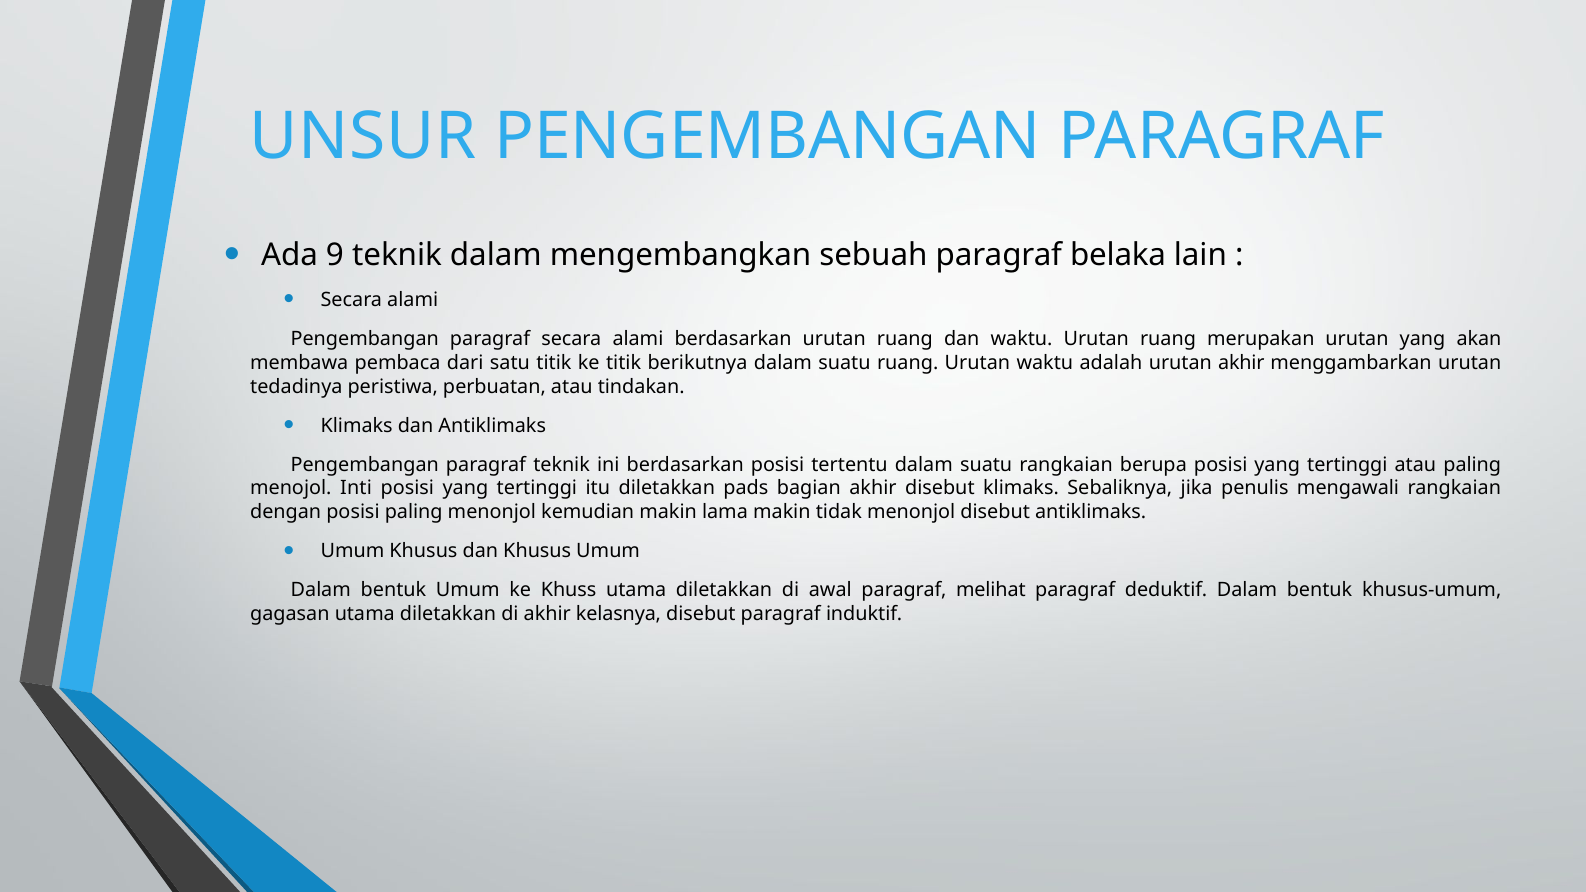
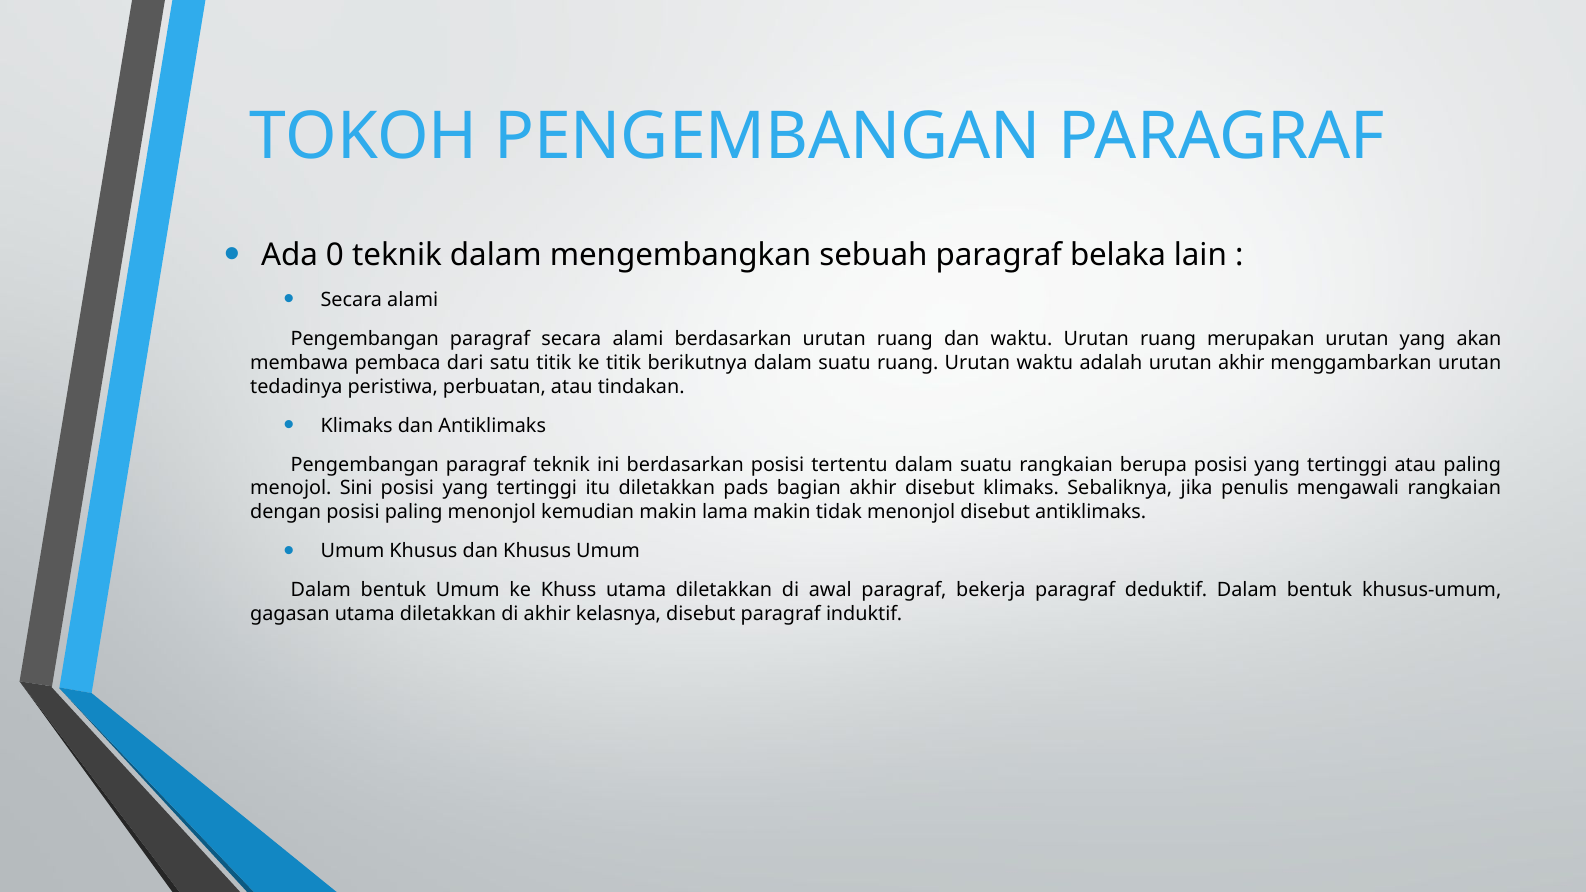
UNSUR: UNSUR -> TOKOH (364, 136)
9: 9 -> 0 (335, 255)
Inti: Inti -> Sini (356, 488)
melihat: melihat -> bekerja (991, 590)
